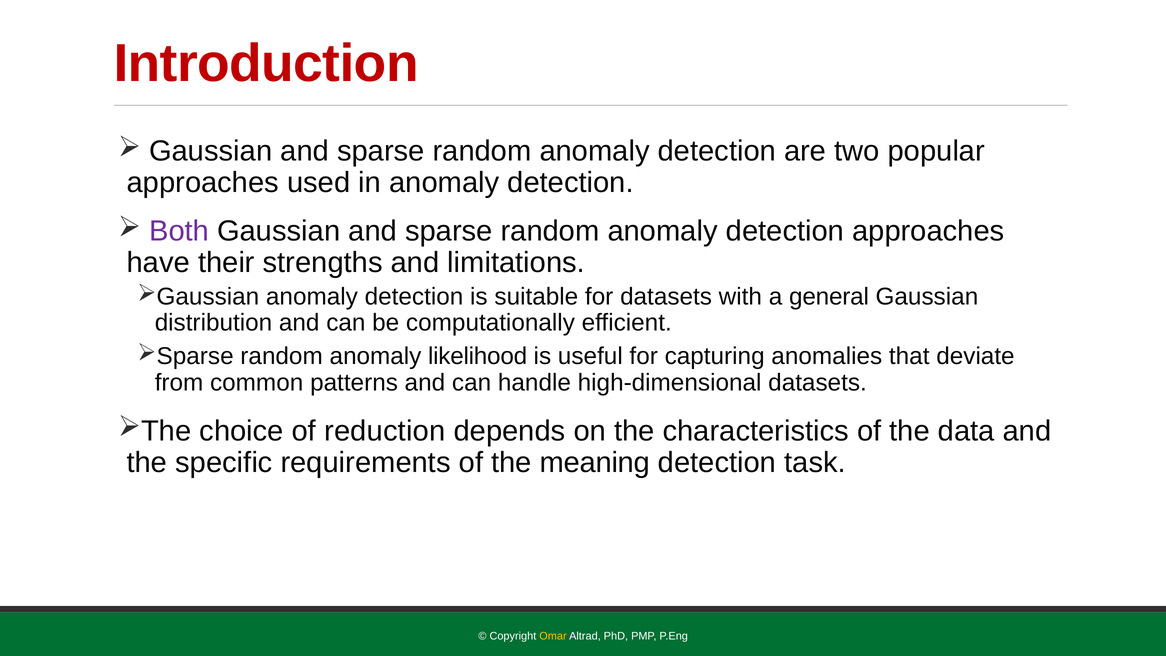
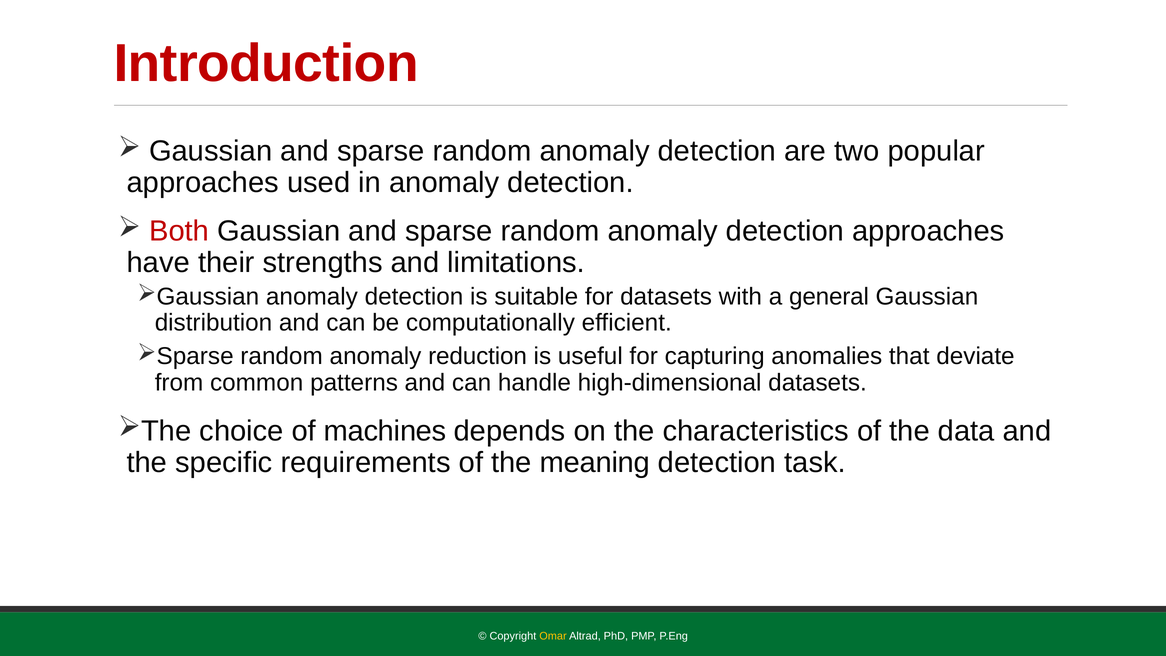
Both colour: purple -> red (179, 231)
likelihood: likelihood -> reduction (478, 356)
reduction: reduction -> machines (385, 431)
